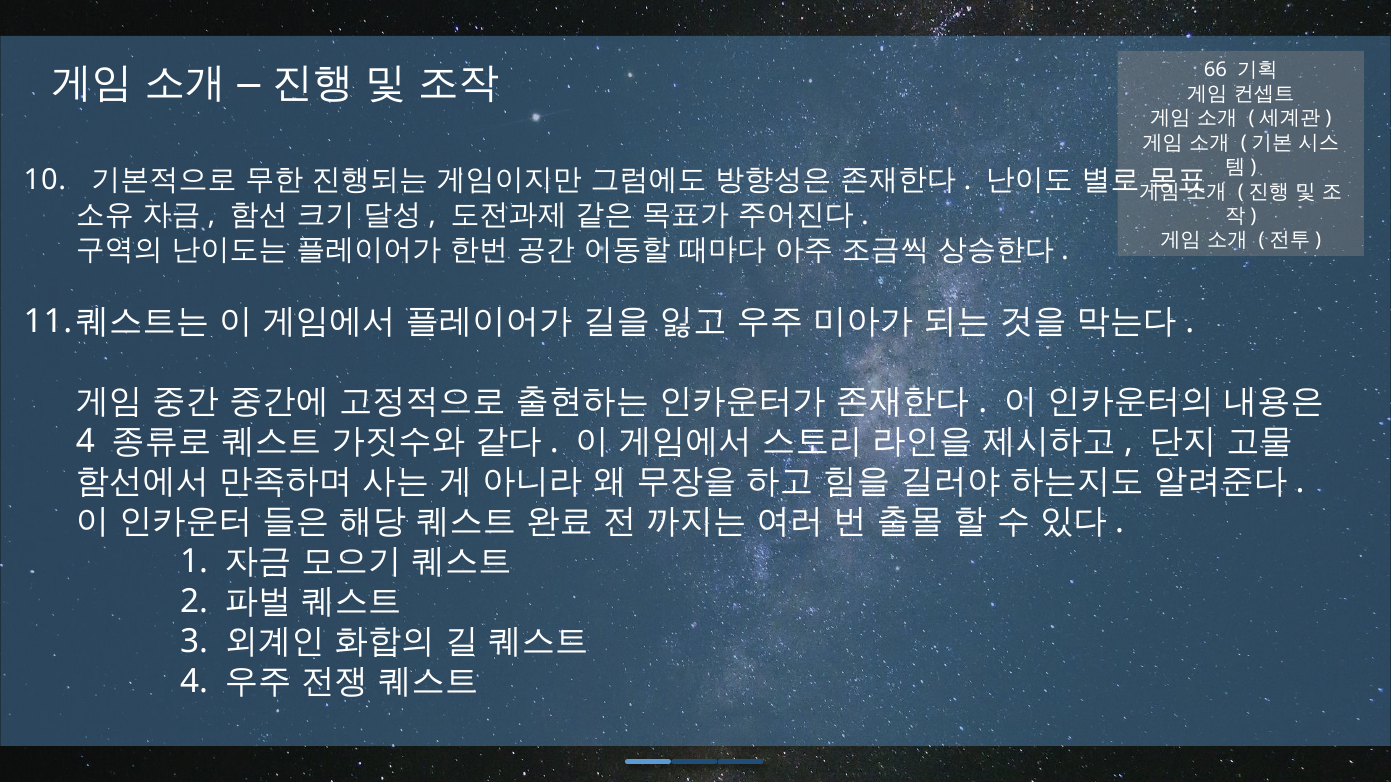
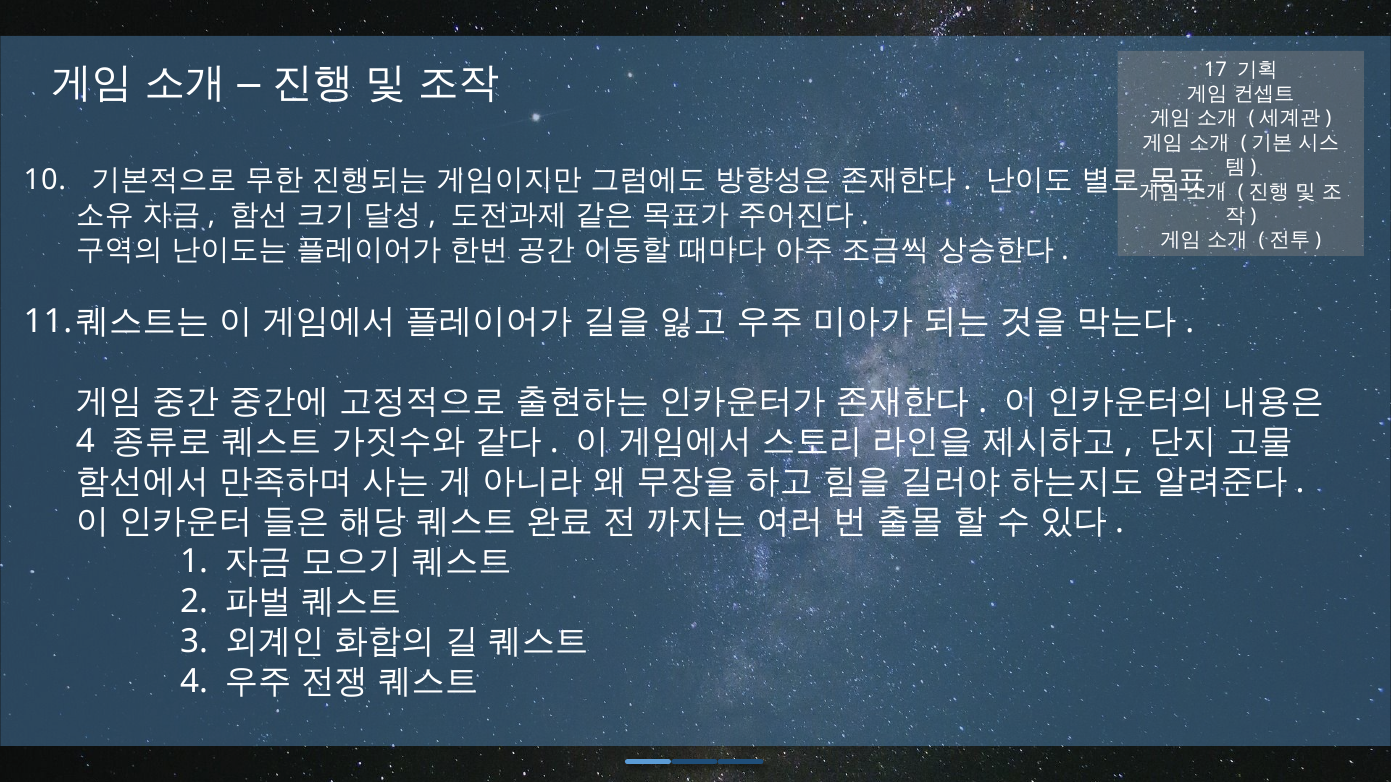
66: 66 -> 17 (1215, 70)
